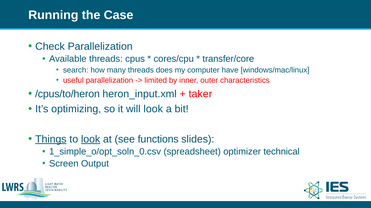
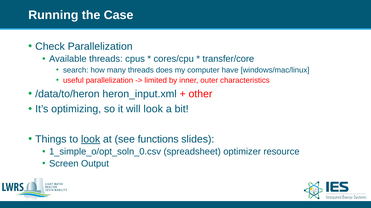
/cpus/to/heron: /cpus/to/heron -> /data/to/heron (67, 94)
taker: taker -> other (201, 94)
Things underline: present -> none (51, 140)
technical: technical -> resource (282, 152)
